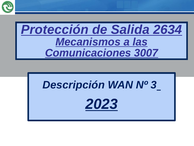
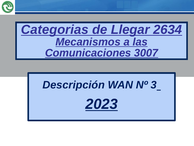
Protección: Protección -> Categorias (55, 30)
Salida: Salida -> Llegar (130, 30)
